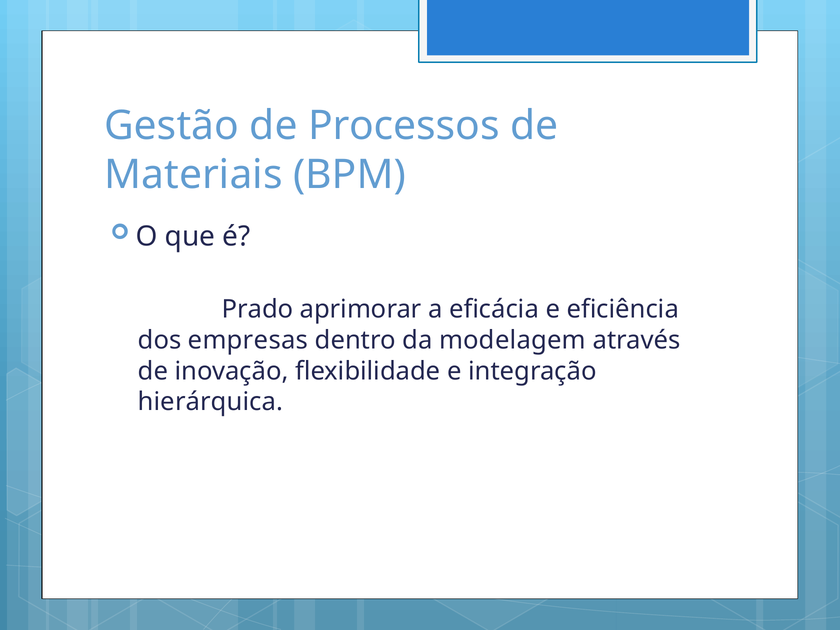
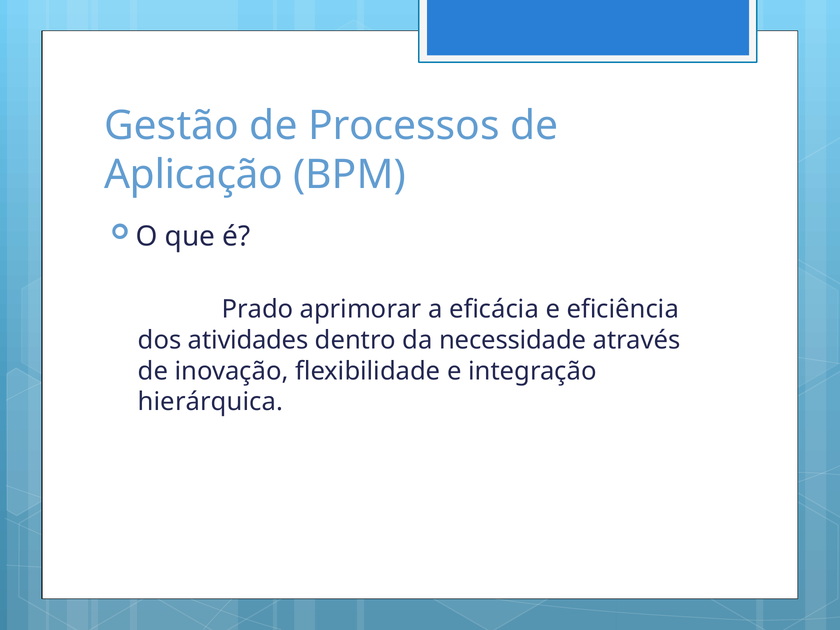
Materiais: Materiais -> Aplicação (194, 175)
empresas: empresas -> atividades (248, 340)
modelagem: modelagem -> necessidade (513, 340)
